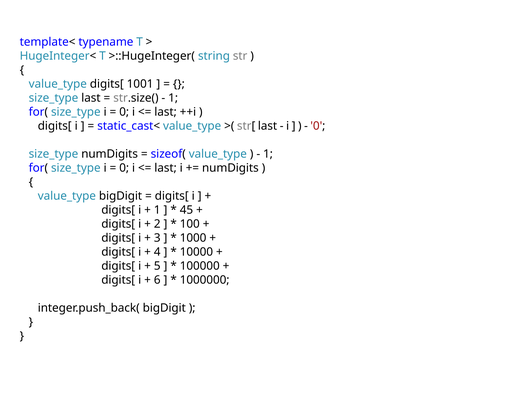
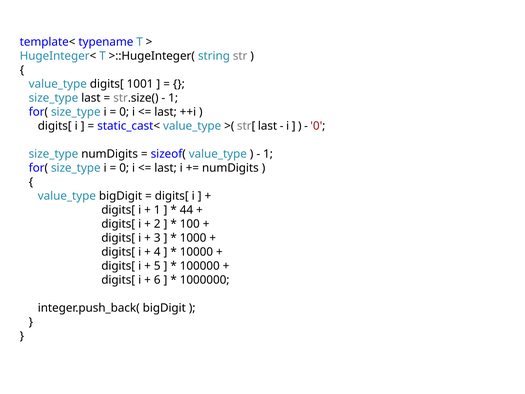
45: 45 -> 44 (186, 210)
